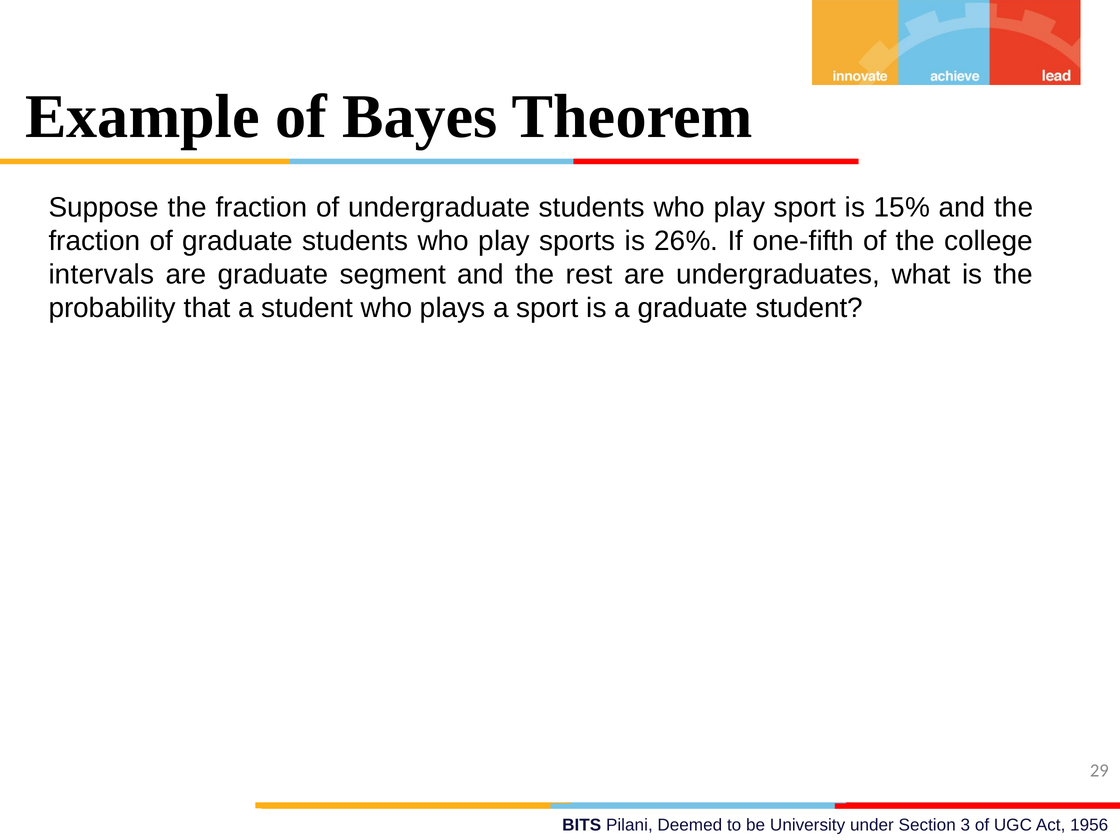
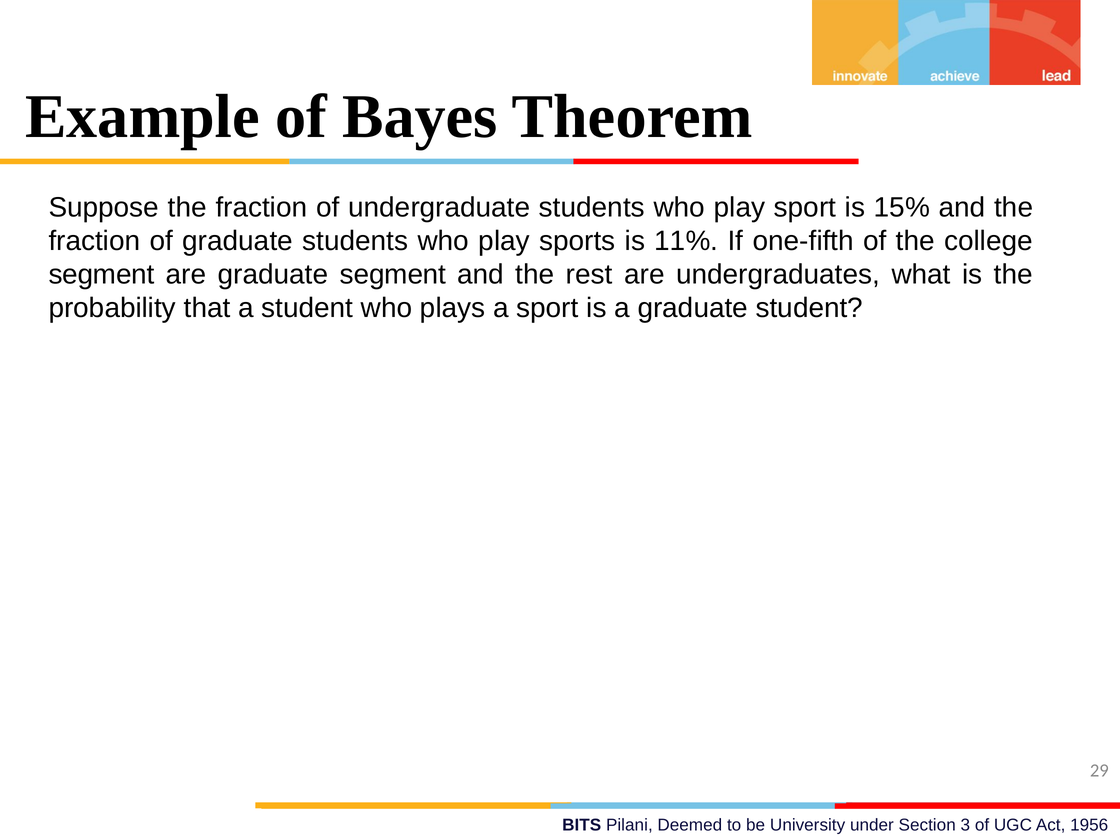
26%: 26% -> 11% (686, 241)
intervals: intervals -> segment (102, 275)
